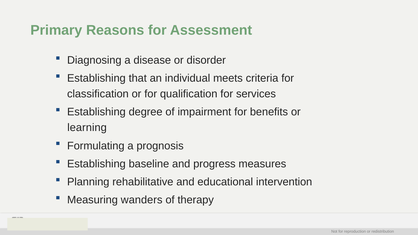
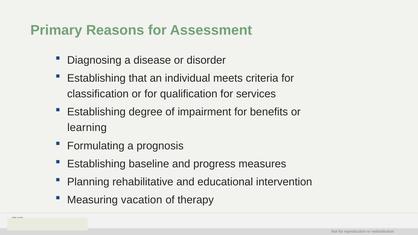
wanders: wanders -> vacation (142, 200)
